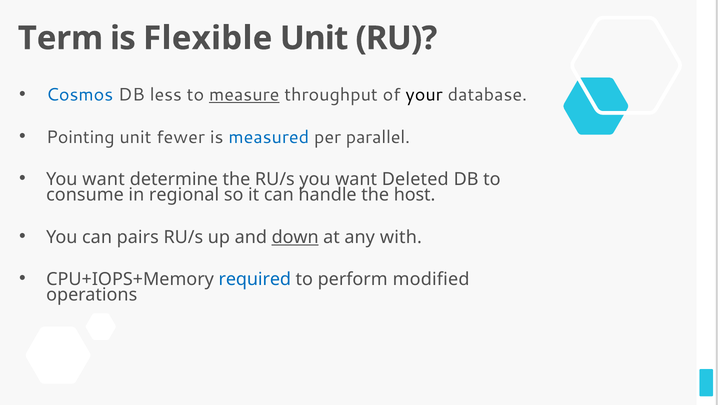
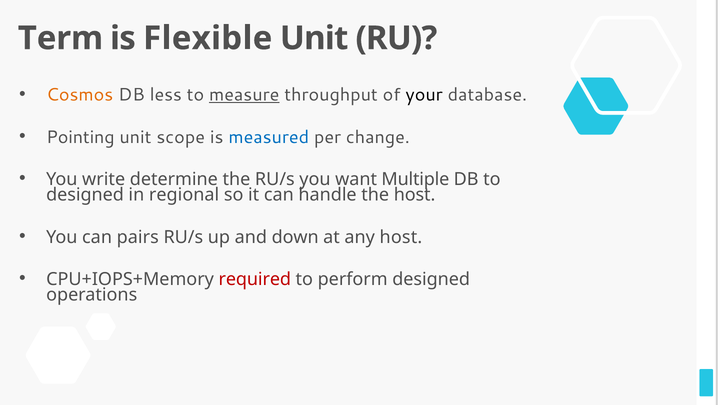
Cosmos colour: blue -> orange (80, 95)
fewer: fewer -> scope (181, 137)
parallel: parallel -> change (378, 137)
want: want -> write (104, 179)
Deleted: Deleted -> Multiple (415, 179)
consume: consume -> designed (85, 195)
down underline: present -> none (295, 237)
any with: with -> host (401, 237)
required colour: blue -> red (255, 279)
perform modified: modified -> designed (431, 279)
